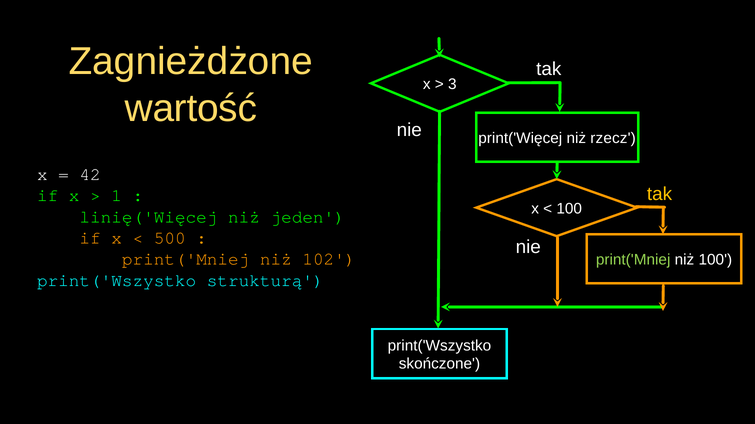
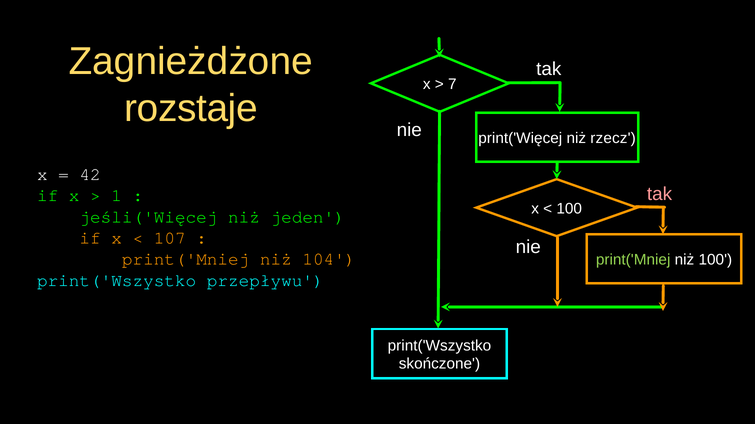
3: 3 -> 7 (452, 85)
wartość: wartość -> rozstaje (191, 108)
tak colour: yellow -> pink (660, 194)
linię('Więcej: linię('Więcej -> jeśli('Więcej (148, 217)
500: 500 -> 107 (170, 238)
102: 102 -> 104 (329, 260)
strukturą: strukturą -> przepływu (265, 281)
